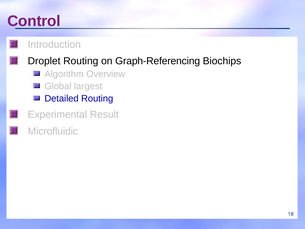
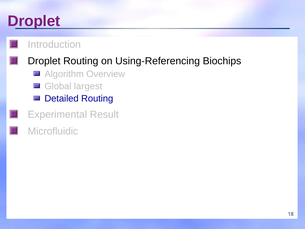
Control: Control -> Droplet (34, 21)
Graph-Referencing: Graph-Referencing -> Using-Referencing (158, 61)
